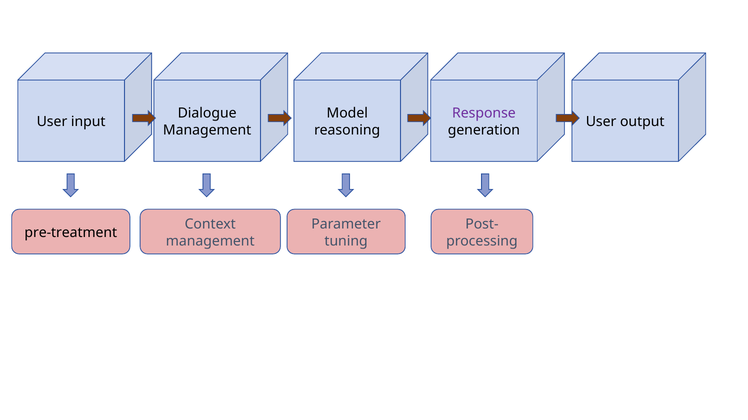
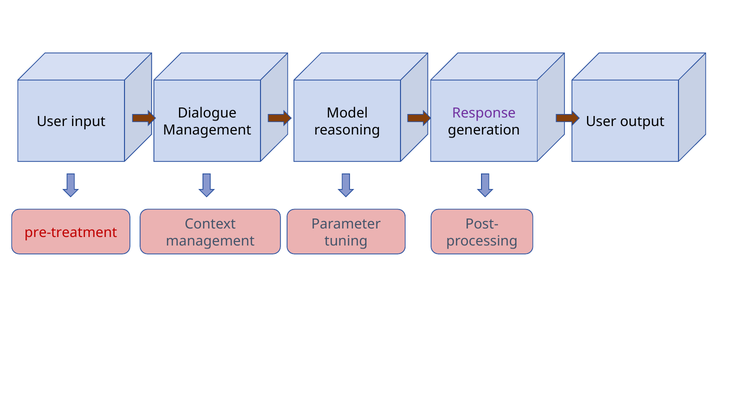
pre-treatment colour: black -> red (71, 233)
